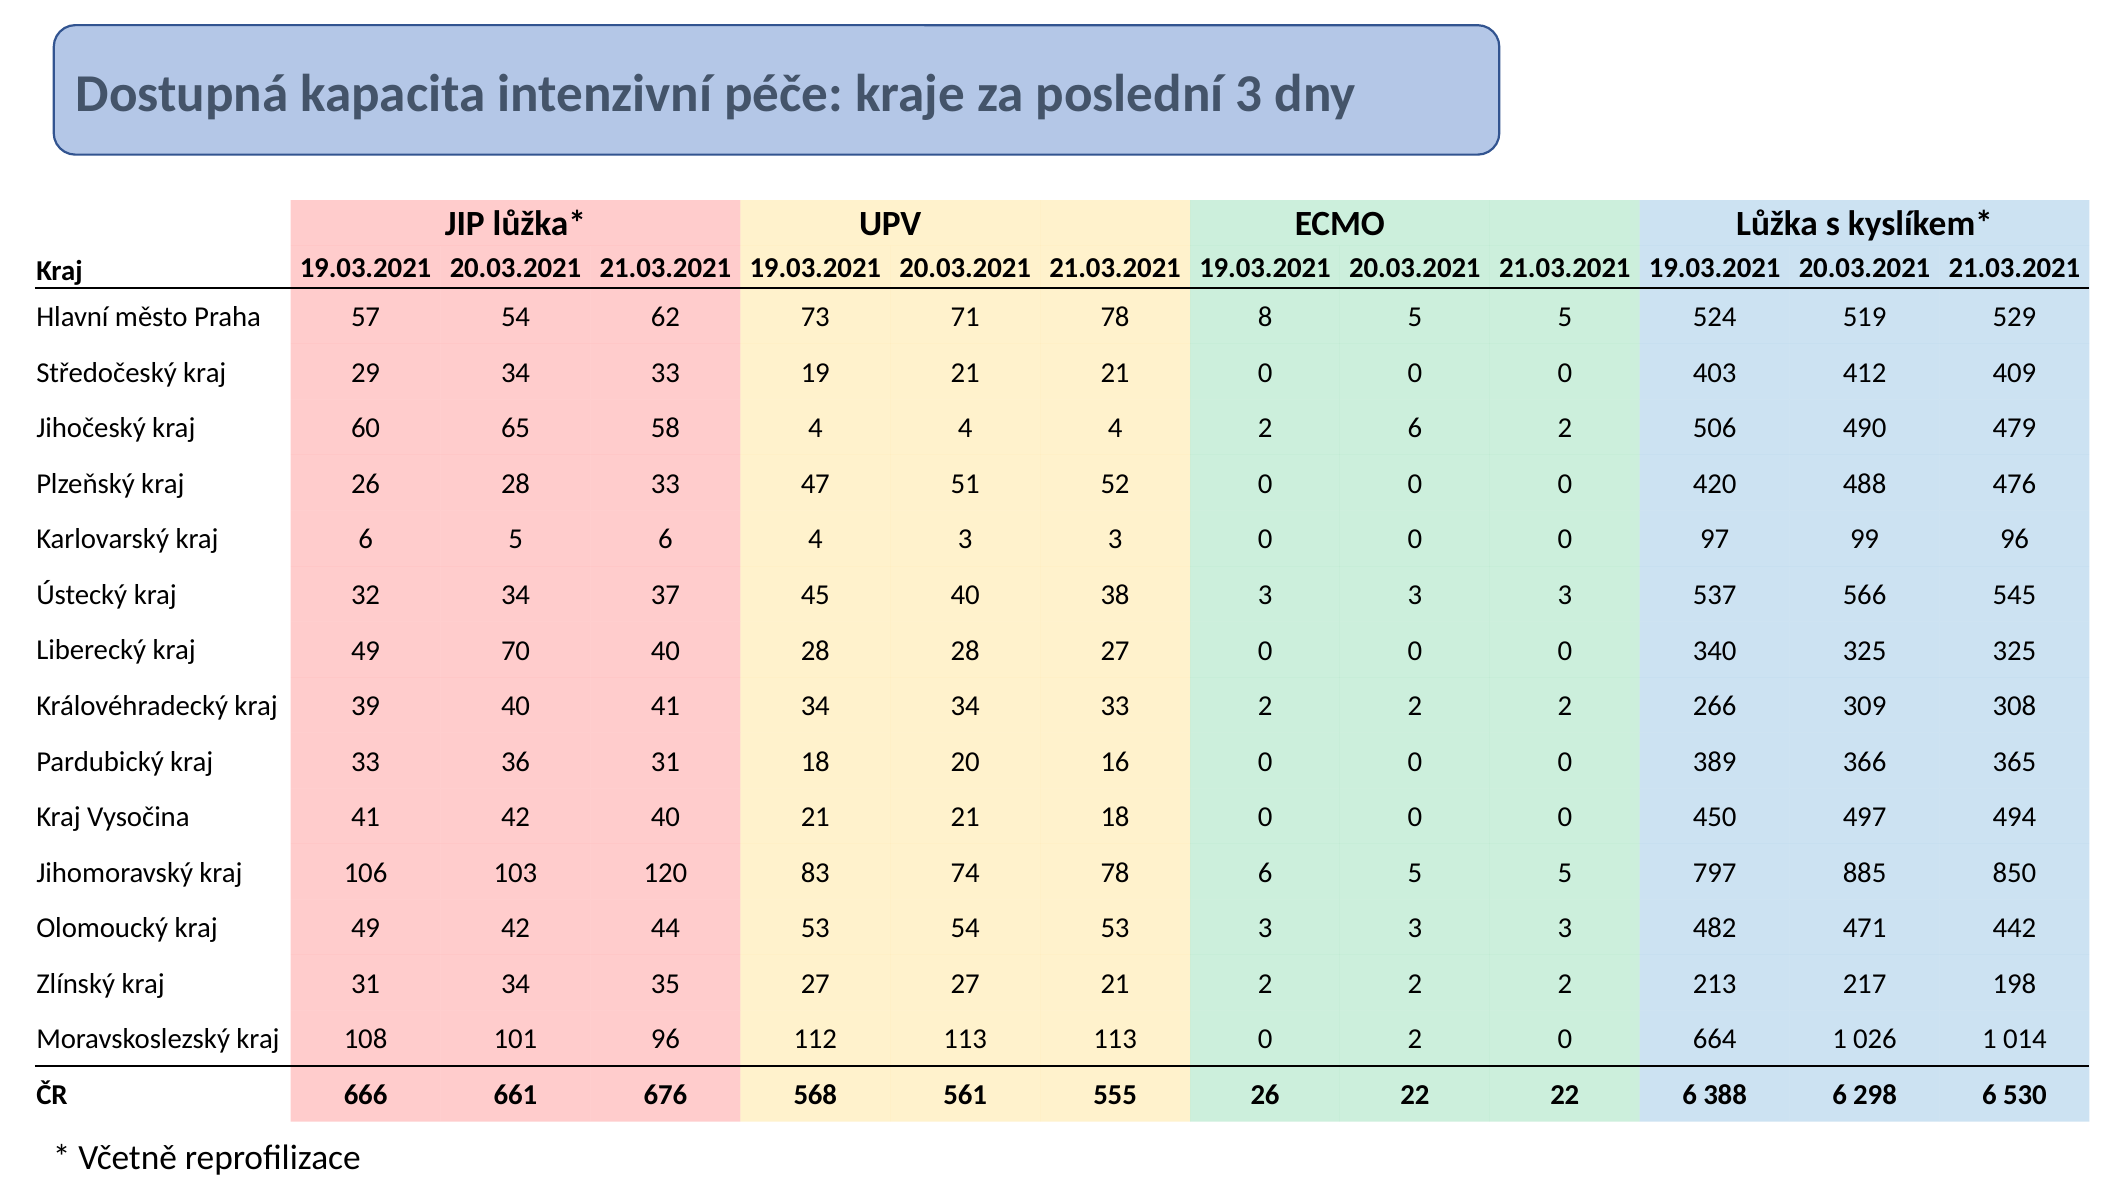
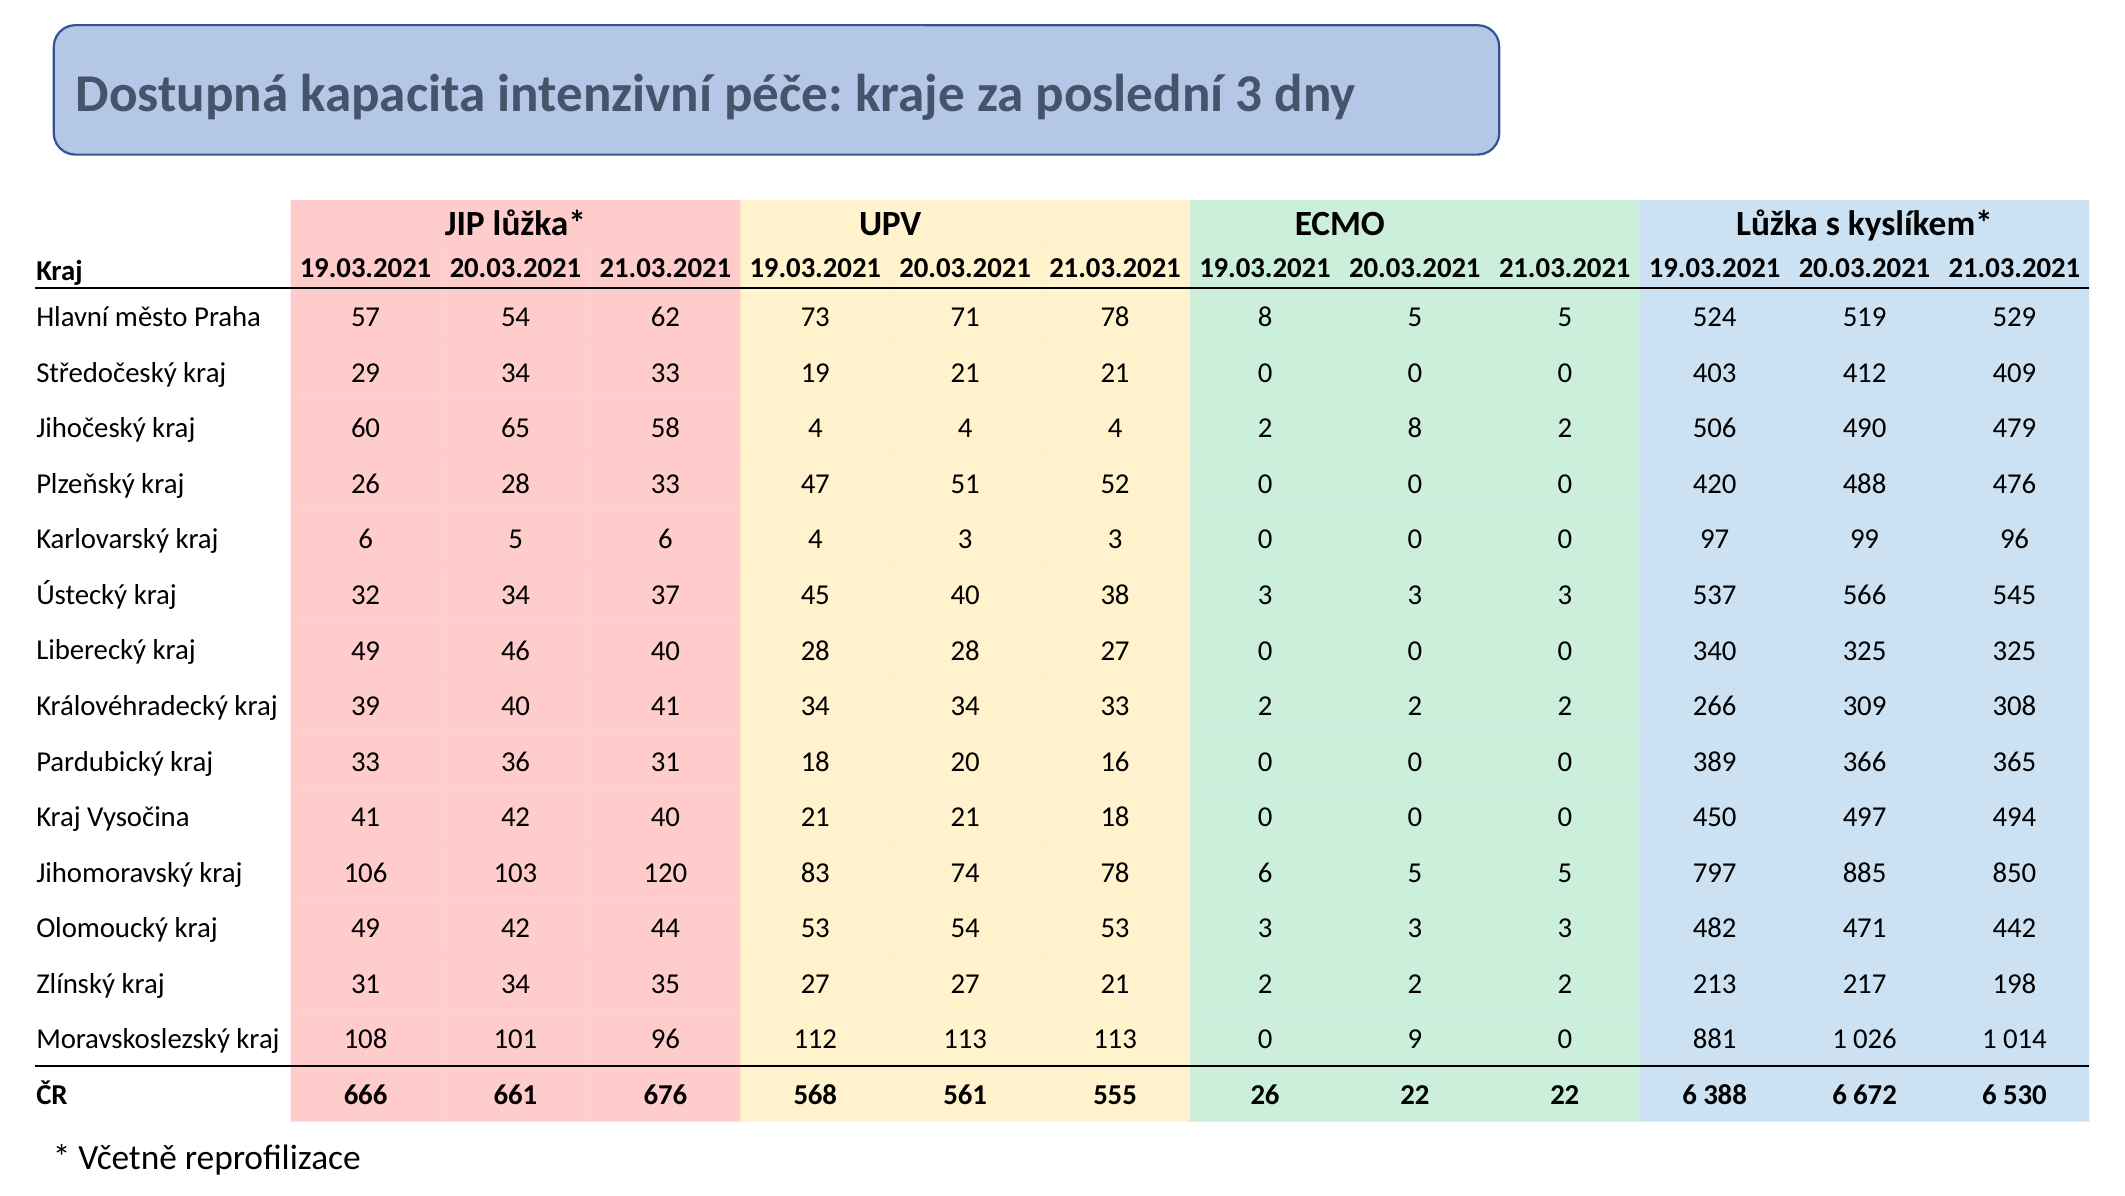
2 6: 6 -> 8 (1415, 428)
70: 70 -> 46 (516, 650)
0 2: 2 -> 9 (1415, 1039)
664: 664 -> 881 (1715, 1039)
298: 298 -> 672 (1875, 1094)
